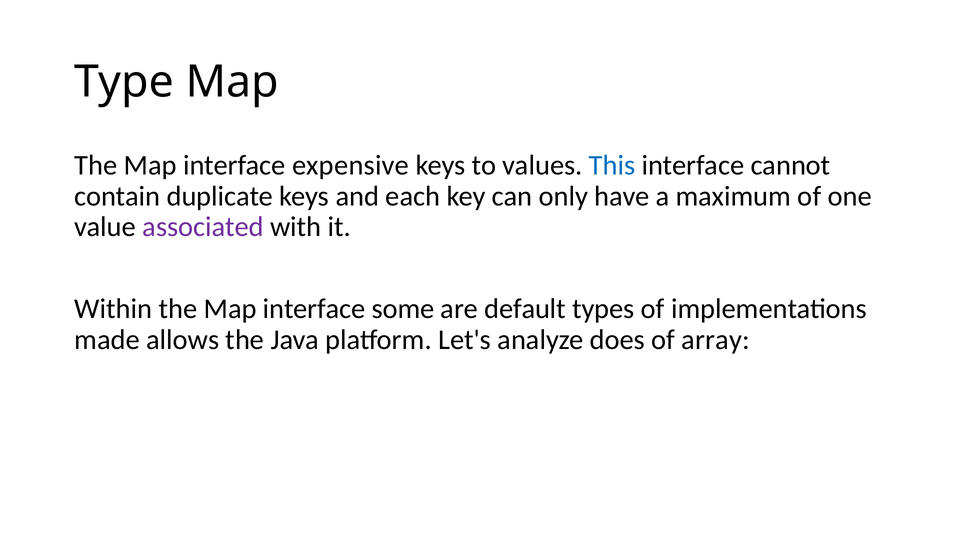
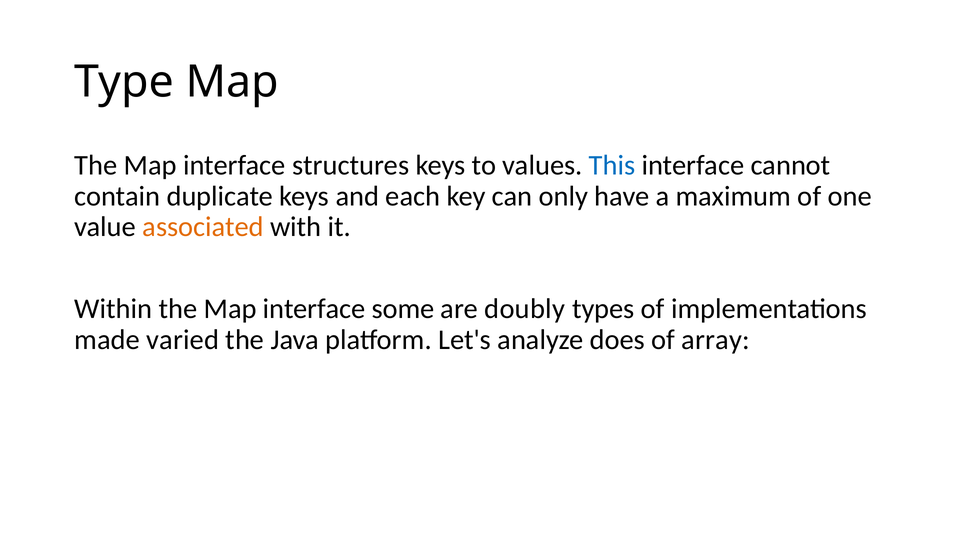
expensive: expensive -> structures (351, 165)
associated colour: purple -> orange (203, 227)
default: default -> doubly (525, 309)
allows: allows -> varied (183, 339)
